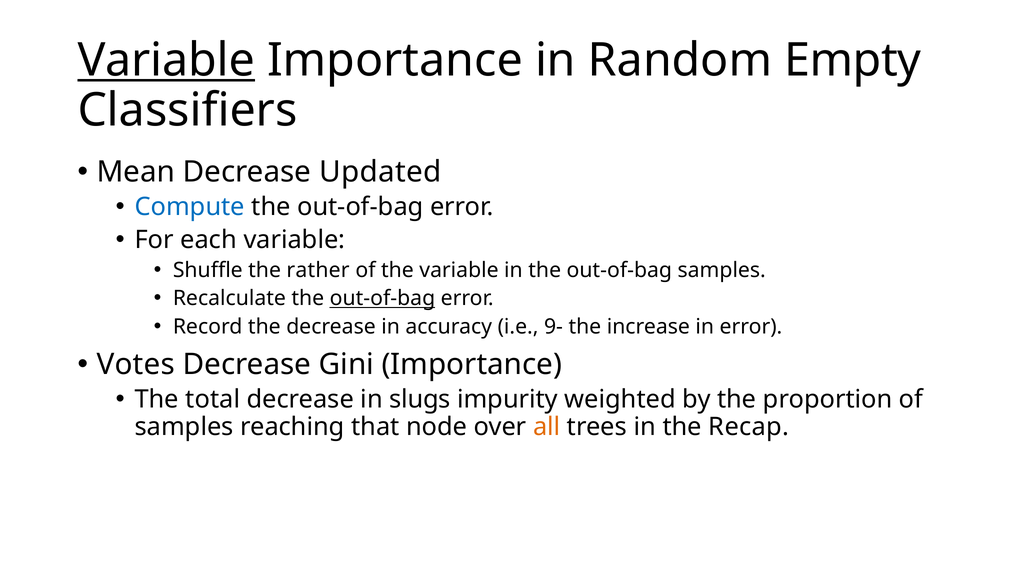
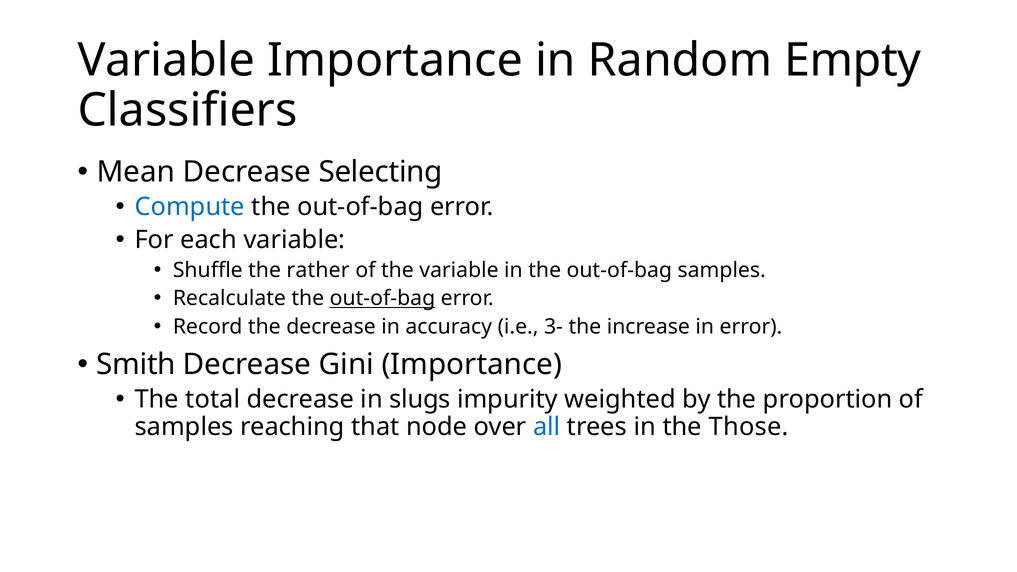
Variable underline: present -> none (166, 60)
Updated: Updated -> Selecting (381, 172)
9-: 9- -> 3- (553, 327)
Votes: Votes -> Smith (136, 365)
all colour: orange -> blue (547, 427)
Recap: Recap -> Those (749, 427)
